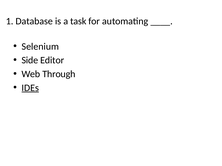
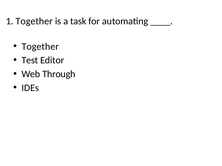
1 Database: Database -> Together (34, 21)
Selenium: Selenium -> Together (40, 47)
Side: Side -> Test (30, 60)
IDEs underline: present -> none (30, 88)
